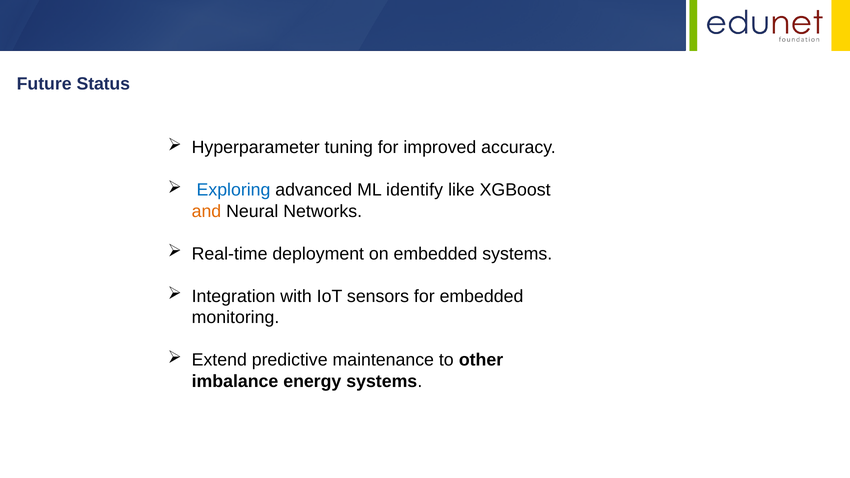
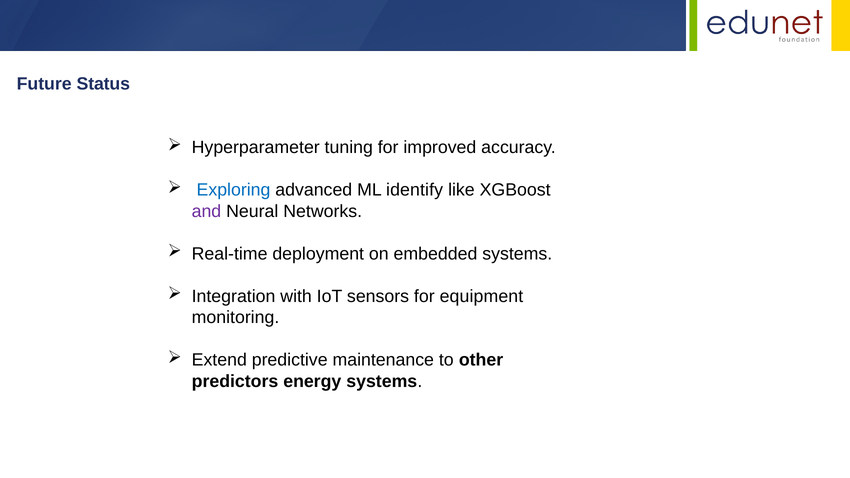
and colour: orange -> purple (206, 211)
for embedded: embedded -> equipment (481, 296)
imbalance: imbalance -> predictors (235, 381)
